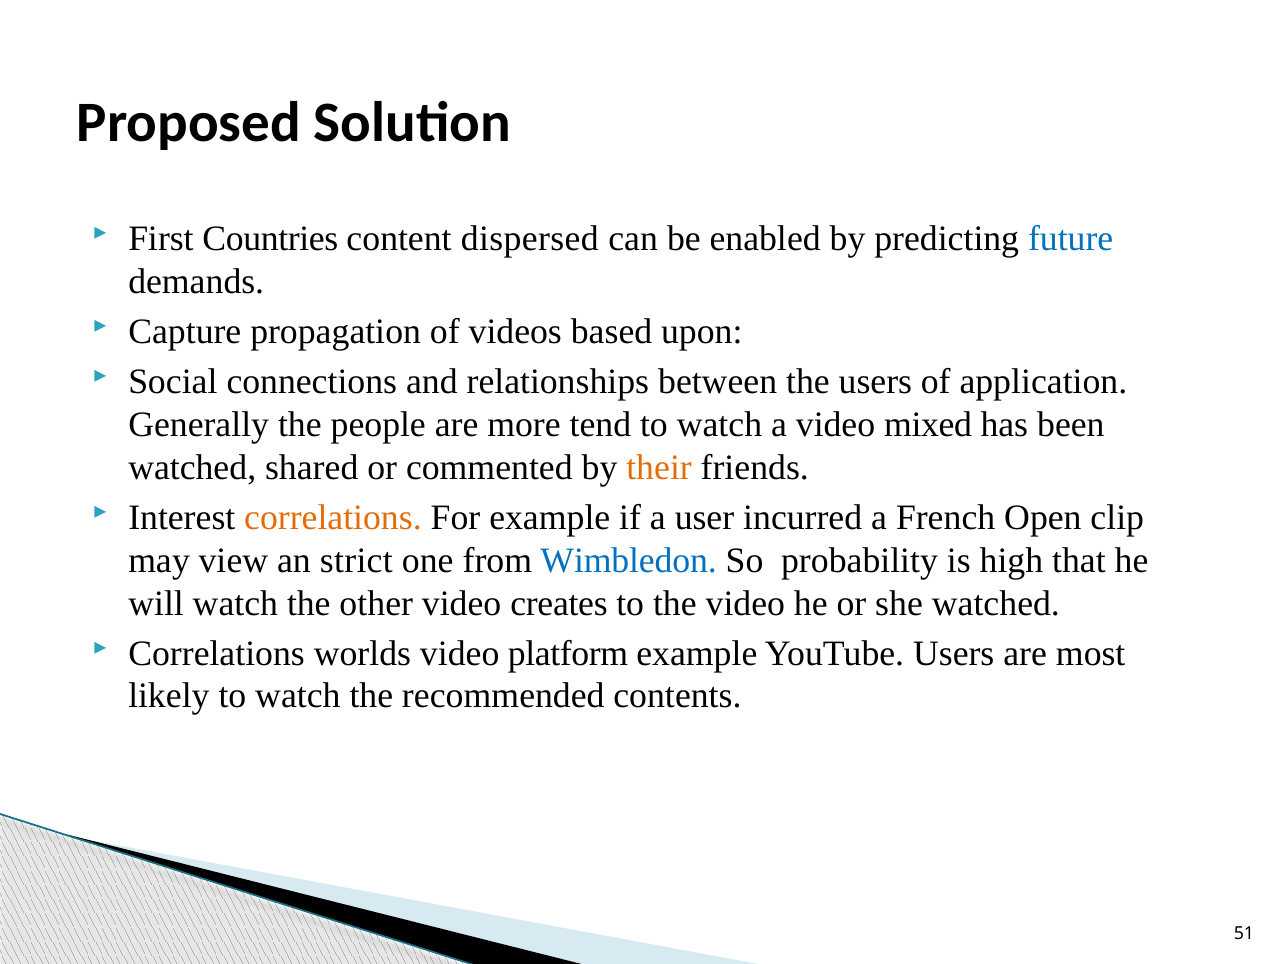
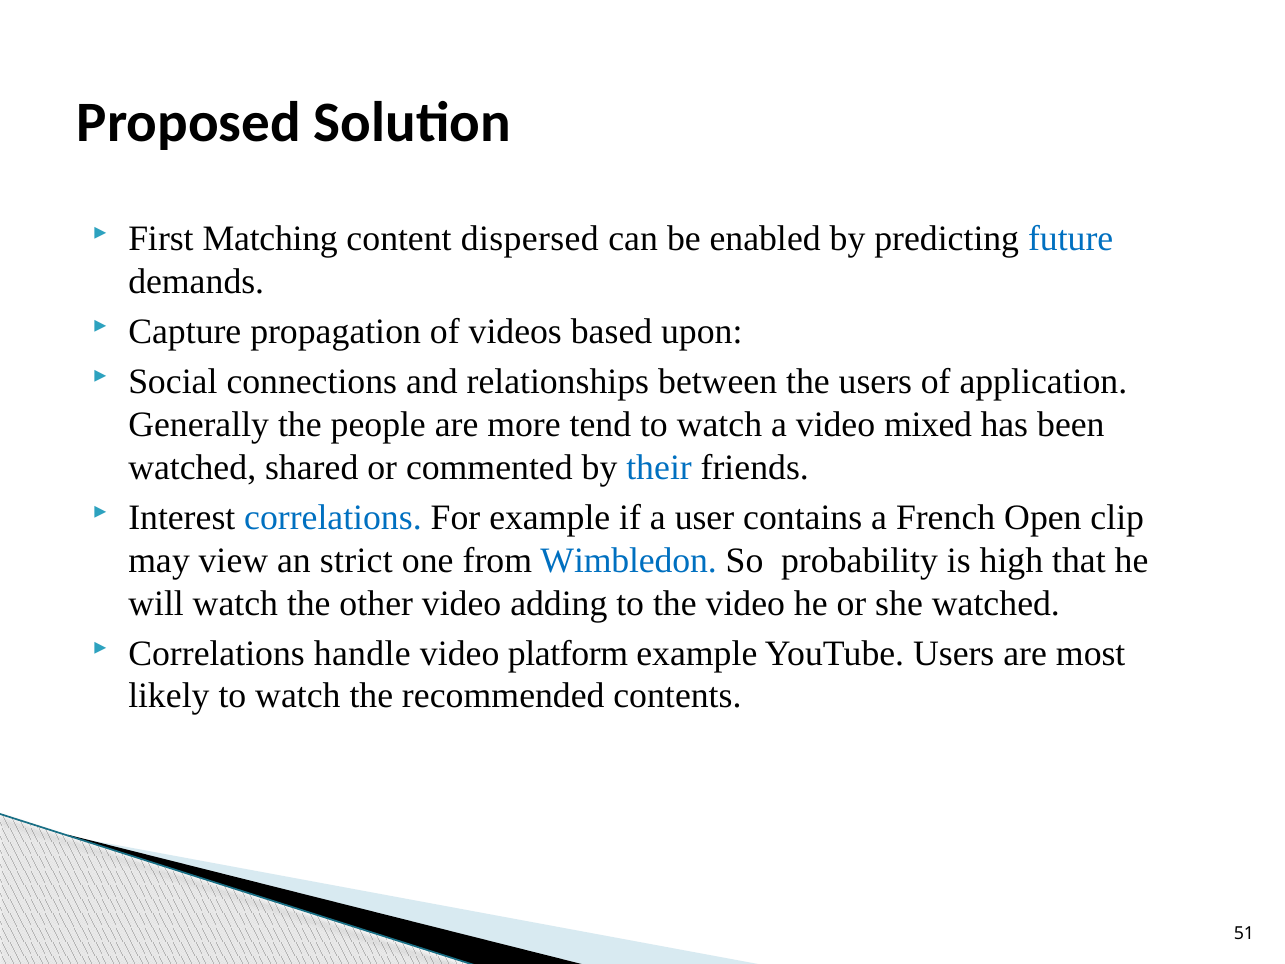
Countries: Countries -> Matching (270, 238)
their colour: orange -> blue (659, 467)
correlations colour: orange -> blue (333, 517)
incurred: incurred -> contains (803, 517)
creates: creates -> adding (559, 603)
worlds: worlds -> handle (362, 653)
